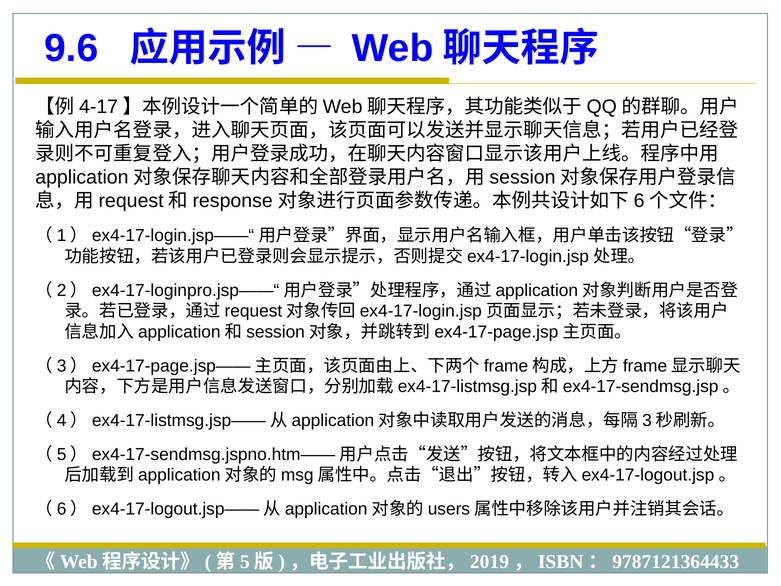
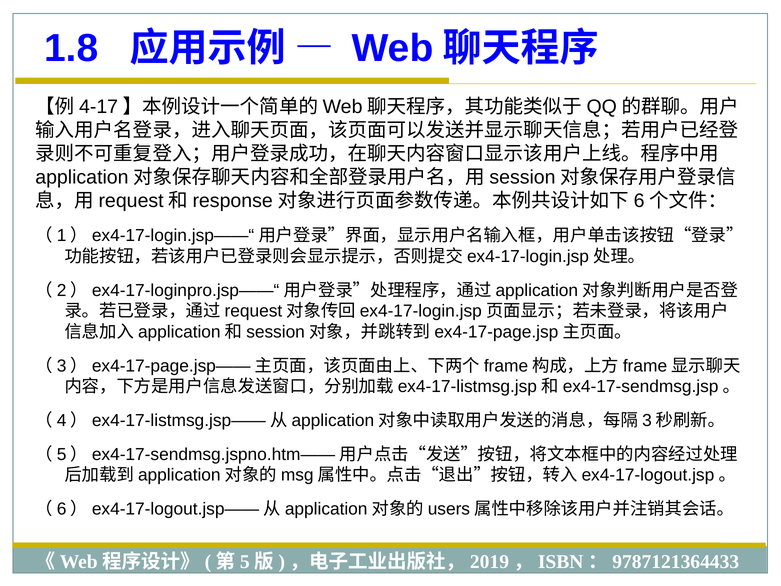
9.6: 9.6 -> 1.8 (71, 48)
